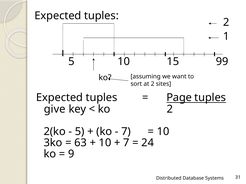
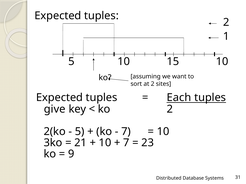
15 99: 99 -> 10 (222, 62)
Page: Page -> Each (179, 98)
63: 63 -> 21 (81, 143)
24: 24 -> 23 (148, 143)
